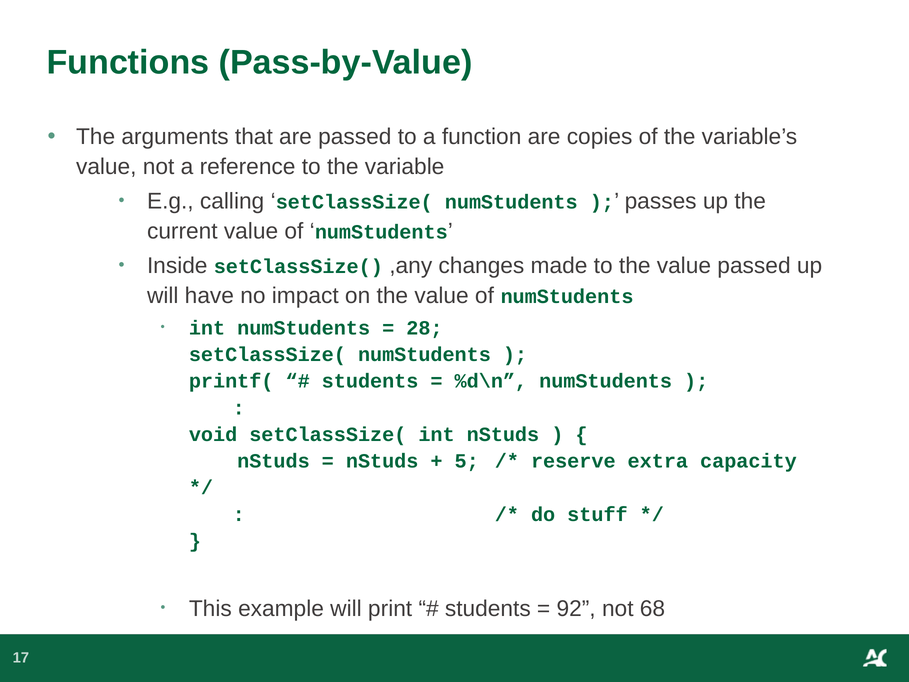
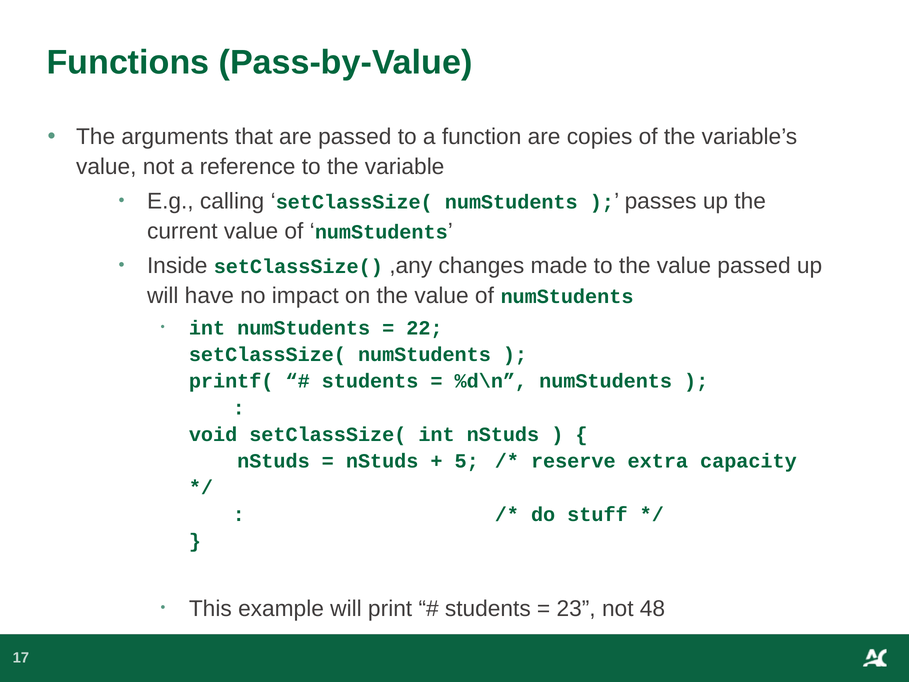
28: 28 -> 22 (424, 328)
92: 92 -> 23 (576, 609)
68: 68 -> 48 (652, 609)
